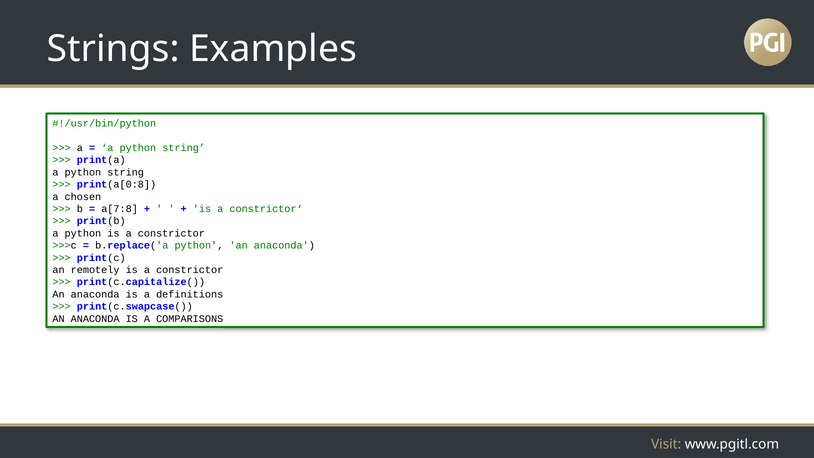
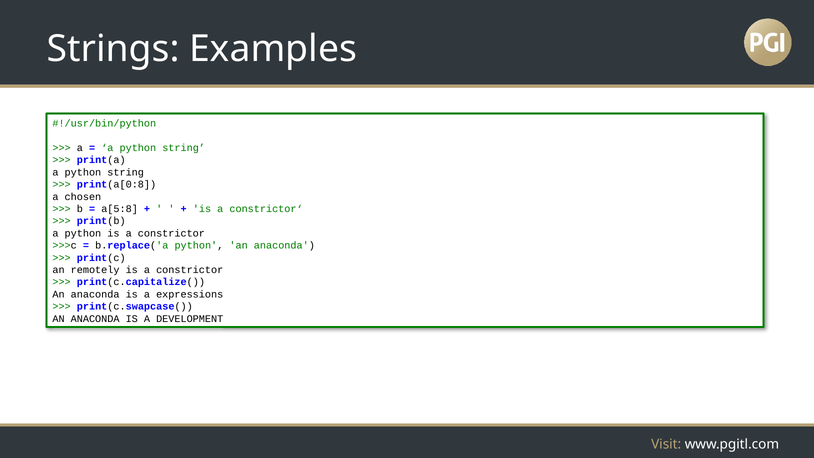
a[7:8: a[7:8 -> a[5:8 (120, 209)
definitions: definitions -> expressions (190, 294)
COMPARISONS: COMPARISONS -> DEVELOPMENT (190, 319)
